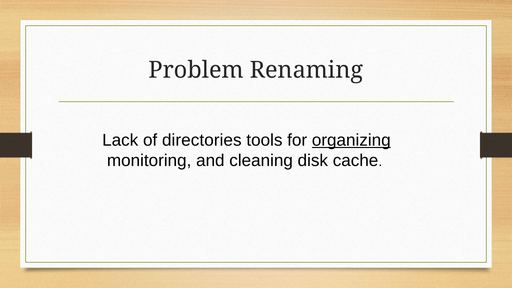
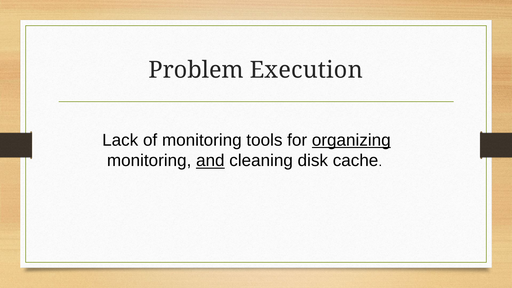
Renaming: Renaming -> Execution (306, 70)
of directories: directories -> monitoring (202, 140)
and underline: none -> present (210, 161)
